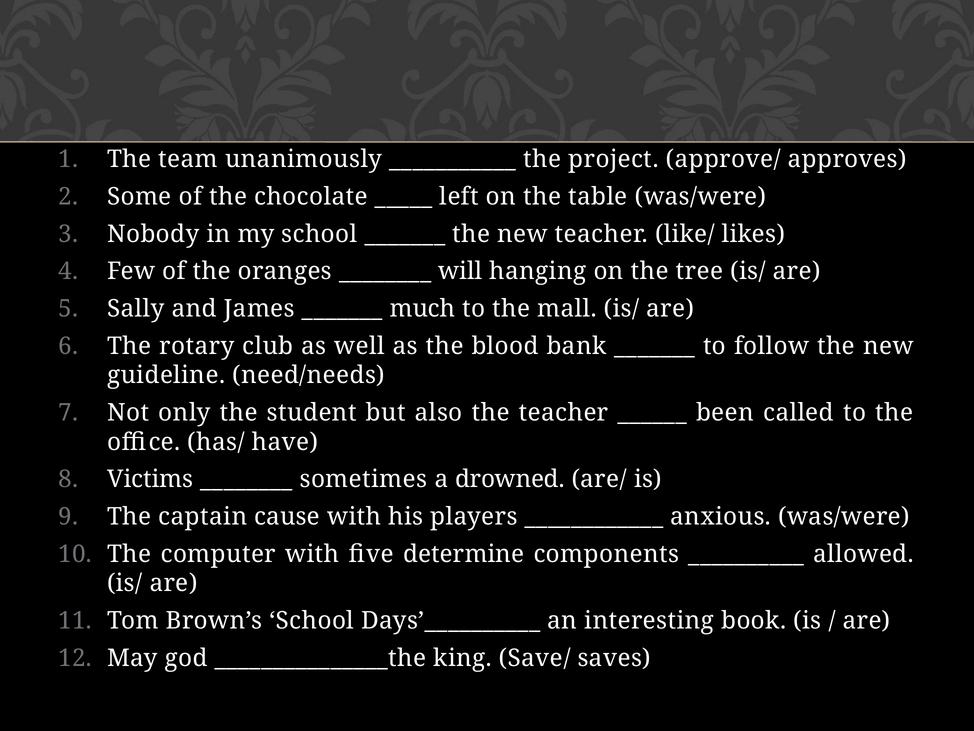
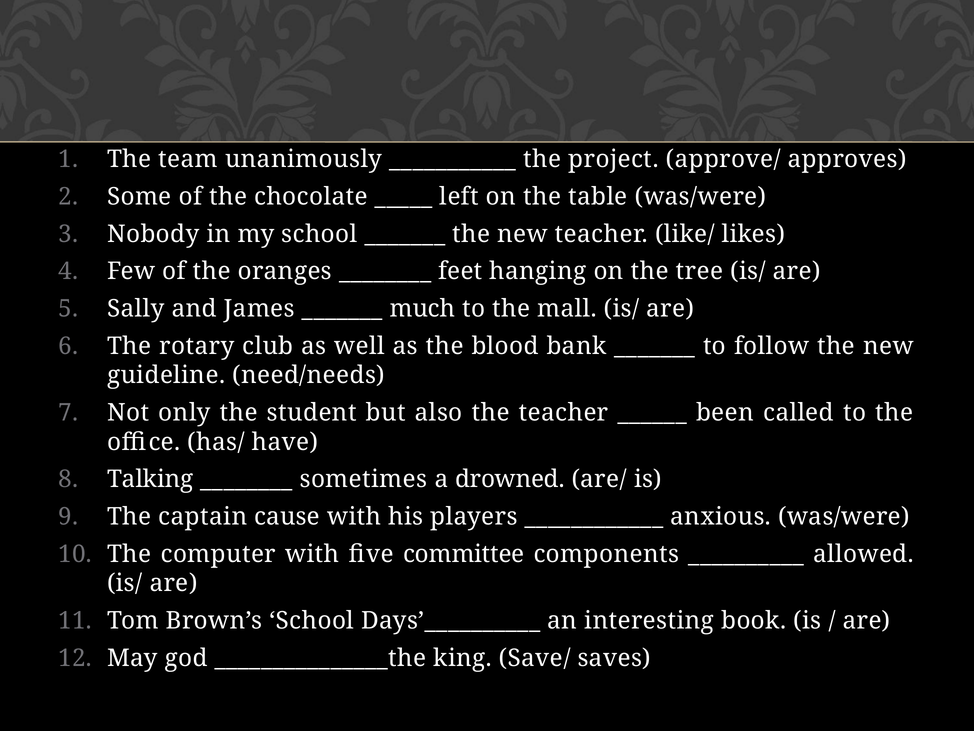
will: will -> feet (460, 271)
Victims: Victims -> Talking (150, 479)
determine: determine -> committee (464, 554)
